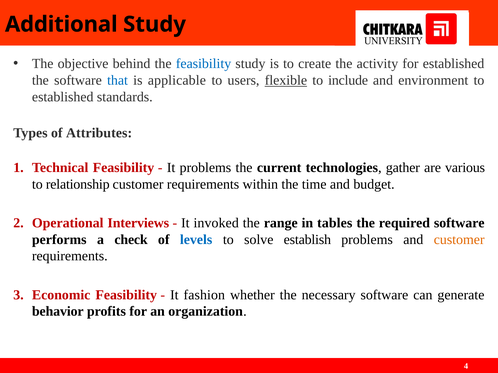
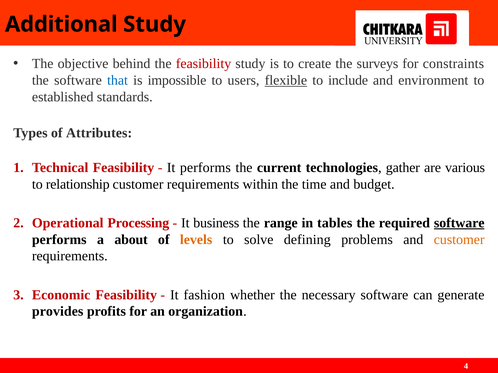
feasibility colour: blue -> red (204, 64)
activity: activity -> surveys (377, 64)
for established: established -> constraints (453, 64)
applicable: applicable -> impossible (177, 80)
It problems: problems -> performs (205, 168)
Interviews: Interviews -> Processing (138, 223)
invoked: invoked -> business (216, 223)
software underline: none -> present (459, 223)
check: check -> about (131, 240)
levels colour: blue -> orange (196, 240)
establish: establish -> defining (307, 240)
behavior: behavior -> provides (58, 312)
